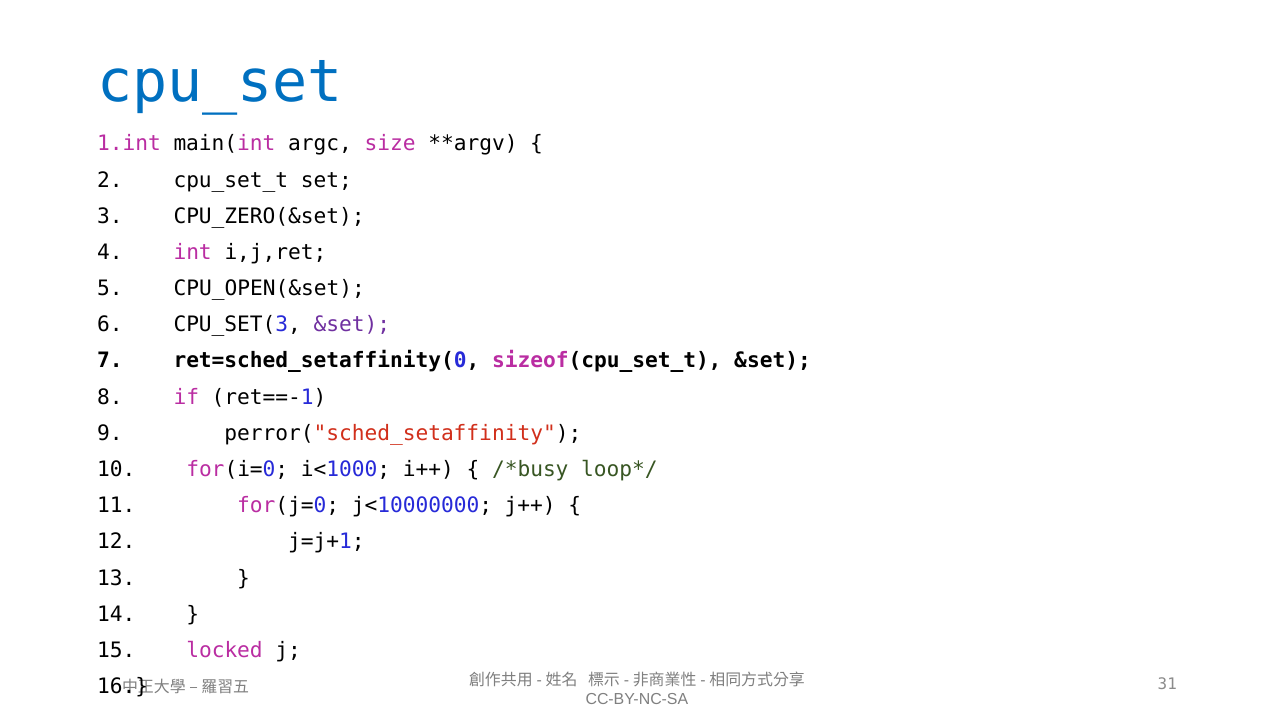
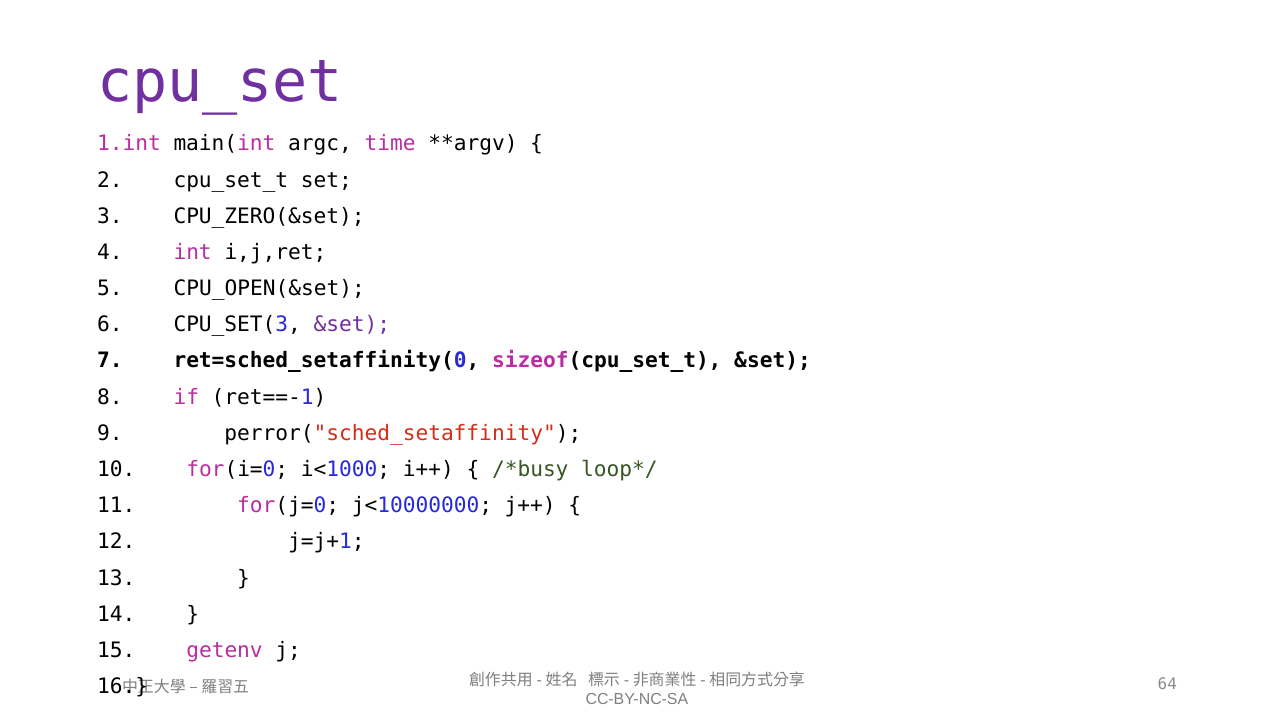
cpu_set colour: blue -> purple (220, 83)
size: size -> time (390, 144)
locked: locked -> getenv (225, 650)
31: 31 -> 64 (1167, 684)
